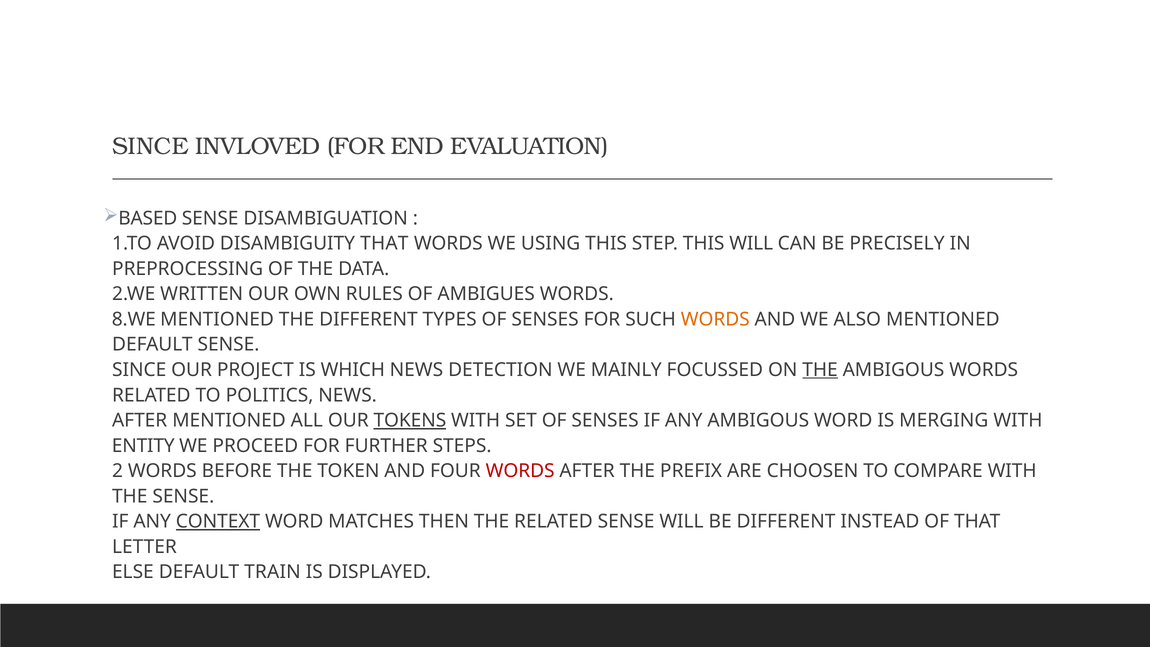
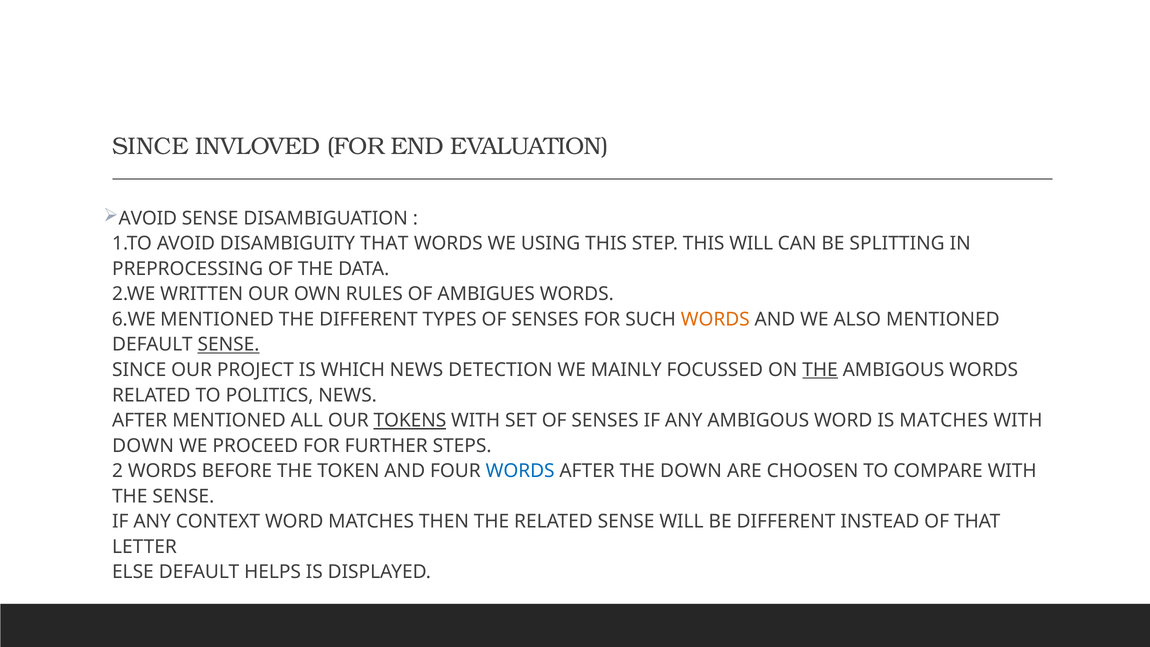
BASED: BASED -> AVOID (148, 218)
PRECISELY: PRECISELY -> SPLITTING (897, 244)
8.WE: 8.WE -> 6.WE (134, 319)
SENSE underline: none -> present (228, 345)
IS MERGING: MERGING -> MATCHES (944, 420)
ENTITY: ENTITY -> DOWN (143, 446)
WORDS colour: red -> blue (520, 471)
THE PREFIX: PREFIX -> DOWN (691, 471)
CONTEXT underline: present -> none (218, 521)
TRAIN: TRAIN -> HELPS (273, 572)
